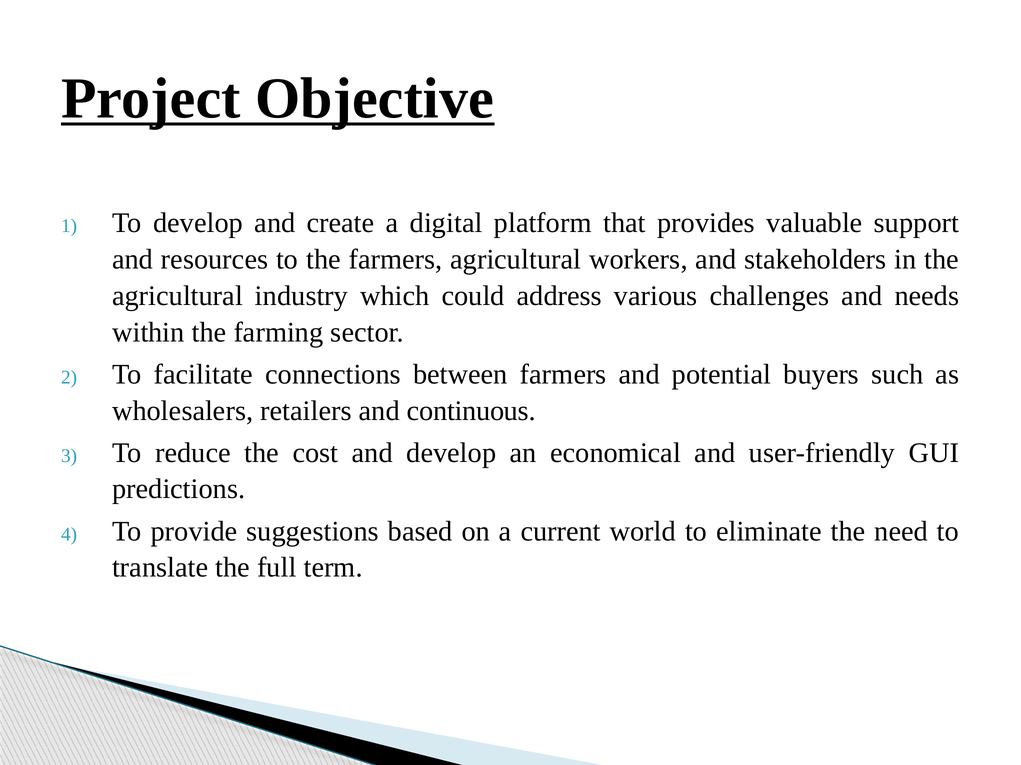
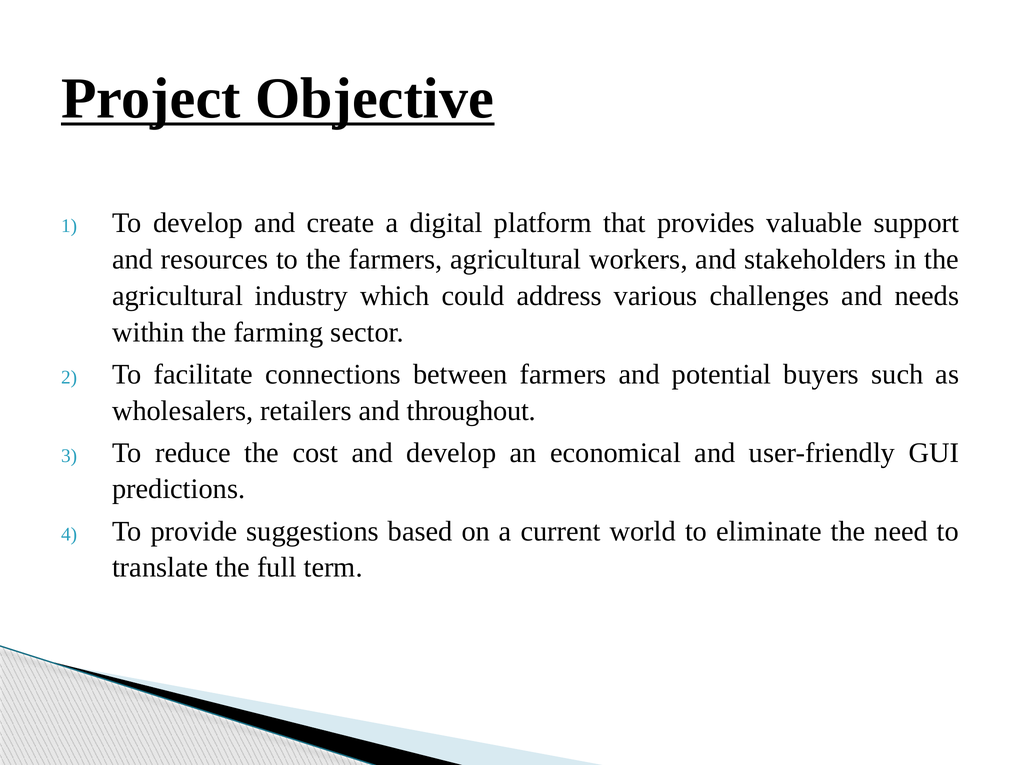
continuous: continuous -> throughout (471, 411)
